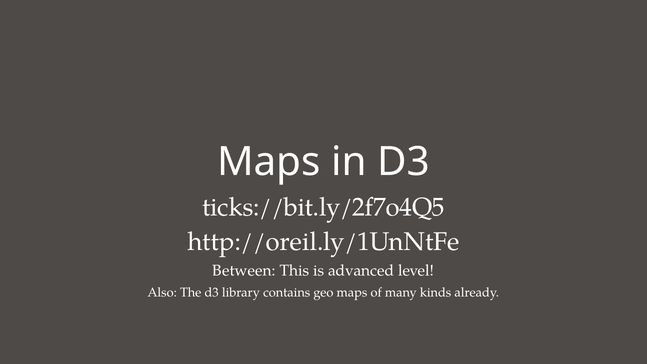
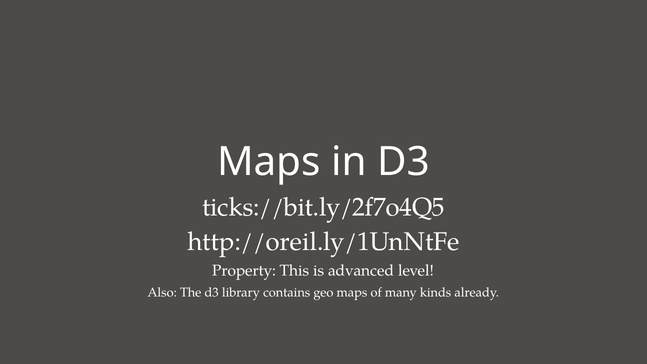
Between: Between -> Property (244, 271)
